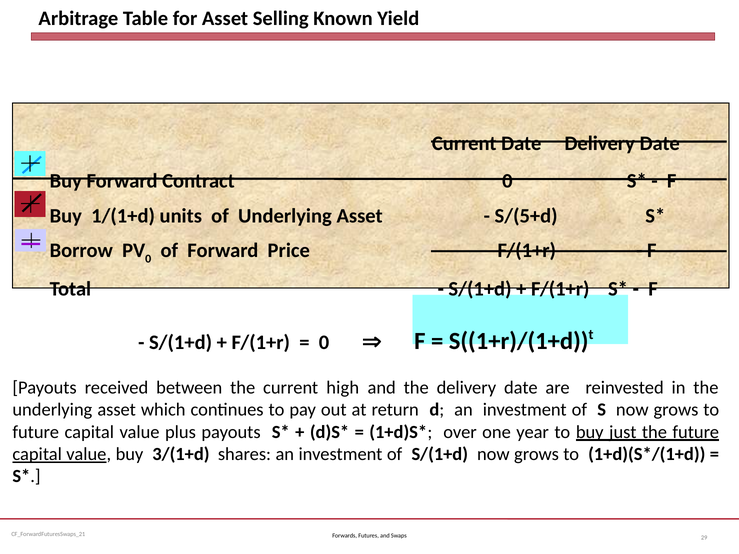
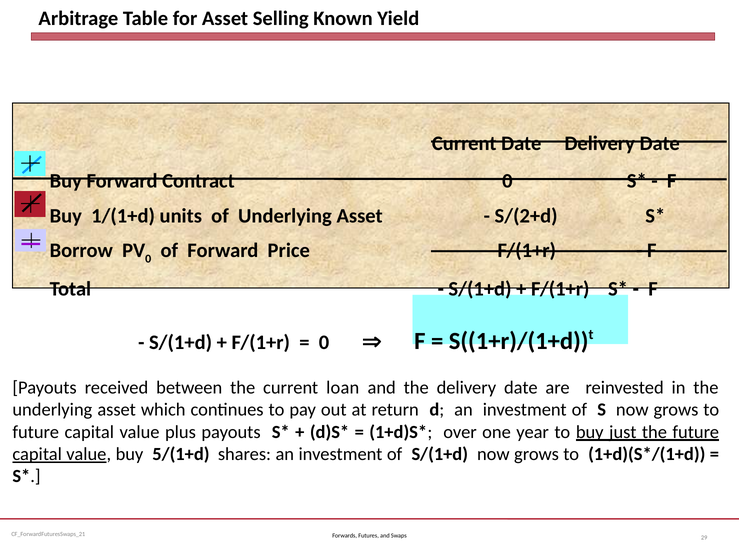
S/(5+d: S/(5+d -> S/(2+d (526, 216)
high: high -> loan (343, 388)
3/(1+d: 3/(1+d -> 5/(1+d (181, 454)
